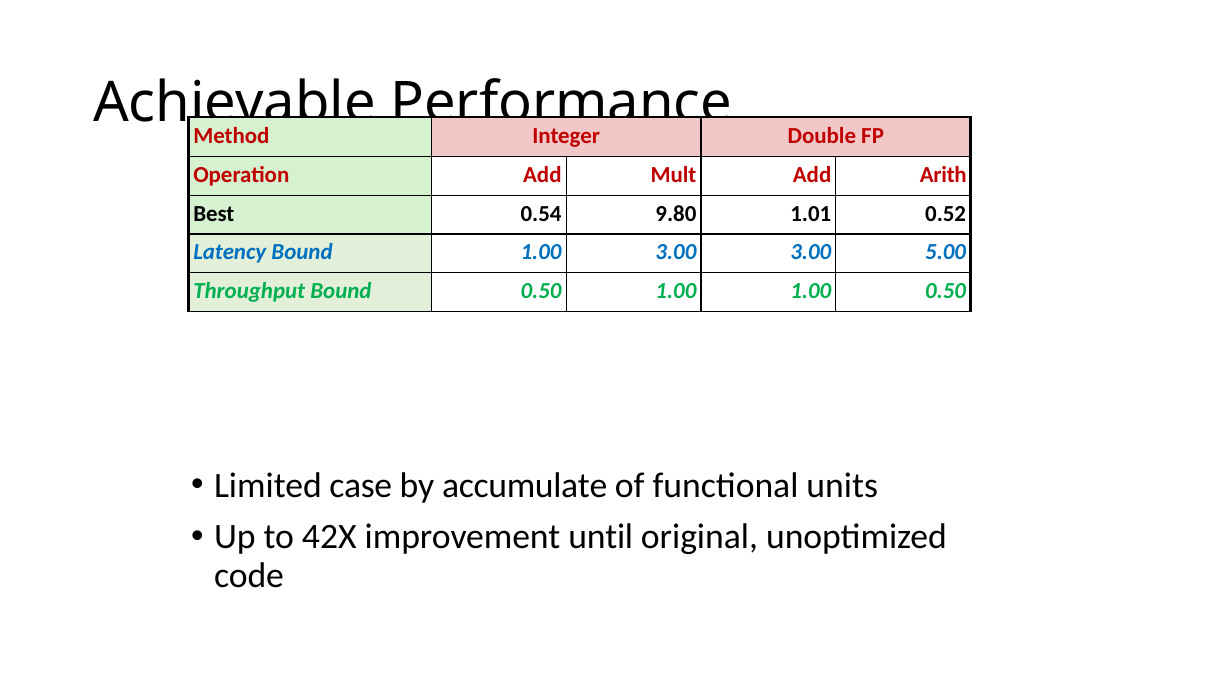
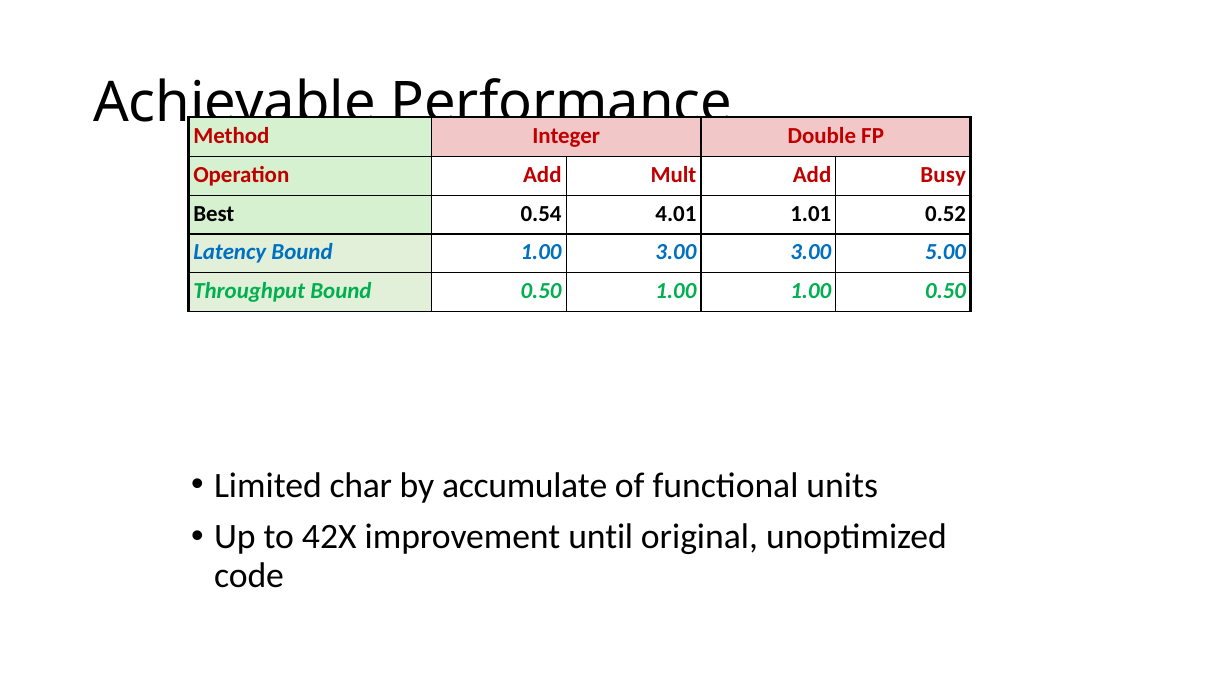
Arith: Arith -> Busy (943, 175)
9.80: 9.80 -> 4.01 (676, 213)
case: case -> char (361, 485)
